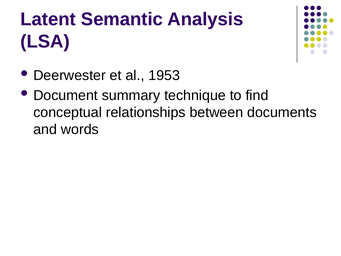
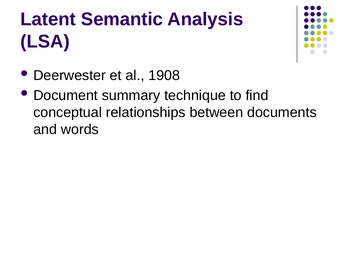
1953: 1953 -> 1908 (164, 75)
